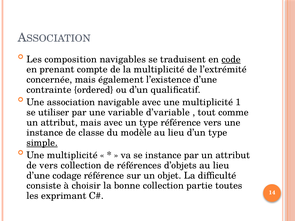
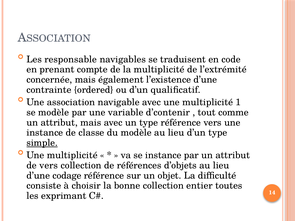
composition: composition -> responsable (71, 59)
code underline: present -> none (231, 59)
se utiliser: utiliser -> modèle (54, 112)
d’variable: d’variable -> d’contenir (168, 112)
partie: partie -> entier (200, 186)
